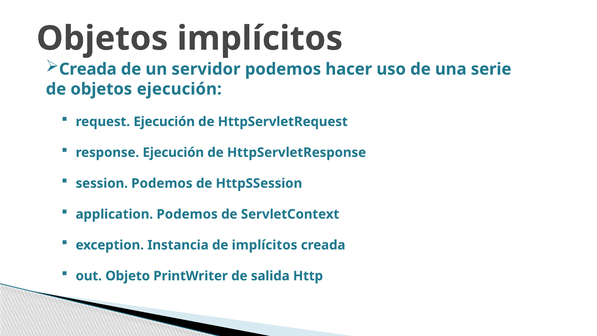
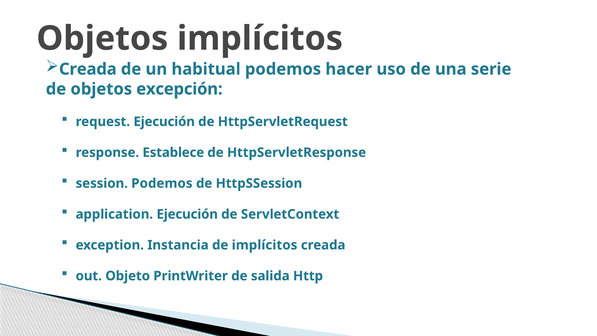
servidor: servidor -> habitual (206, 69)
objetos ejecución: ejecución -> excepción (179, 89)
response Ejecución: Ejecución -> Establece (173, 152)
application Podemos: Podemos -> Ejecución (187, 214)
